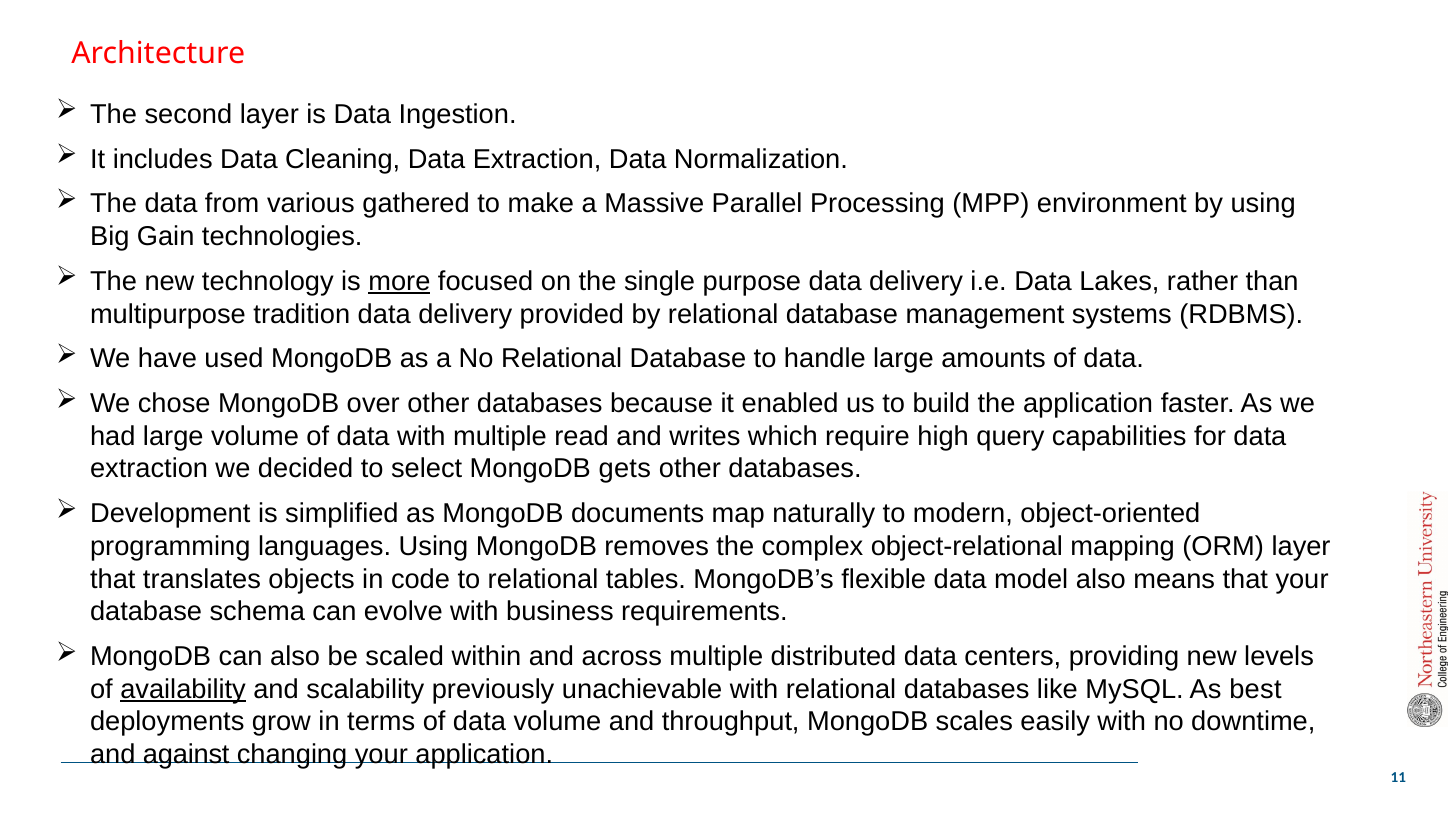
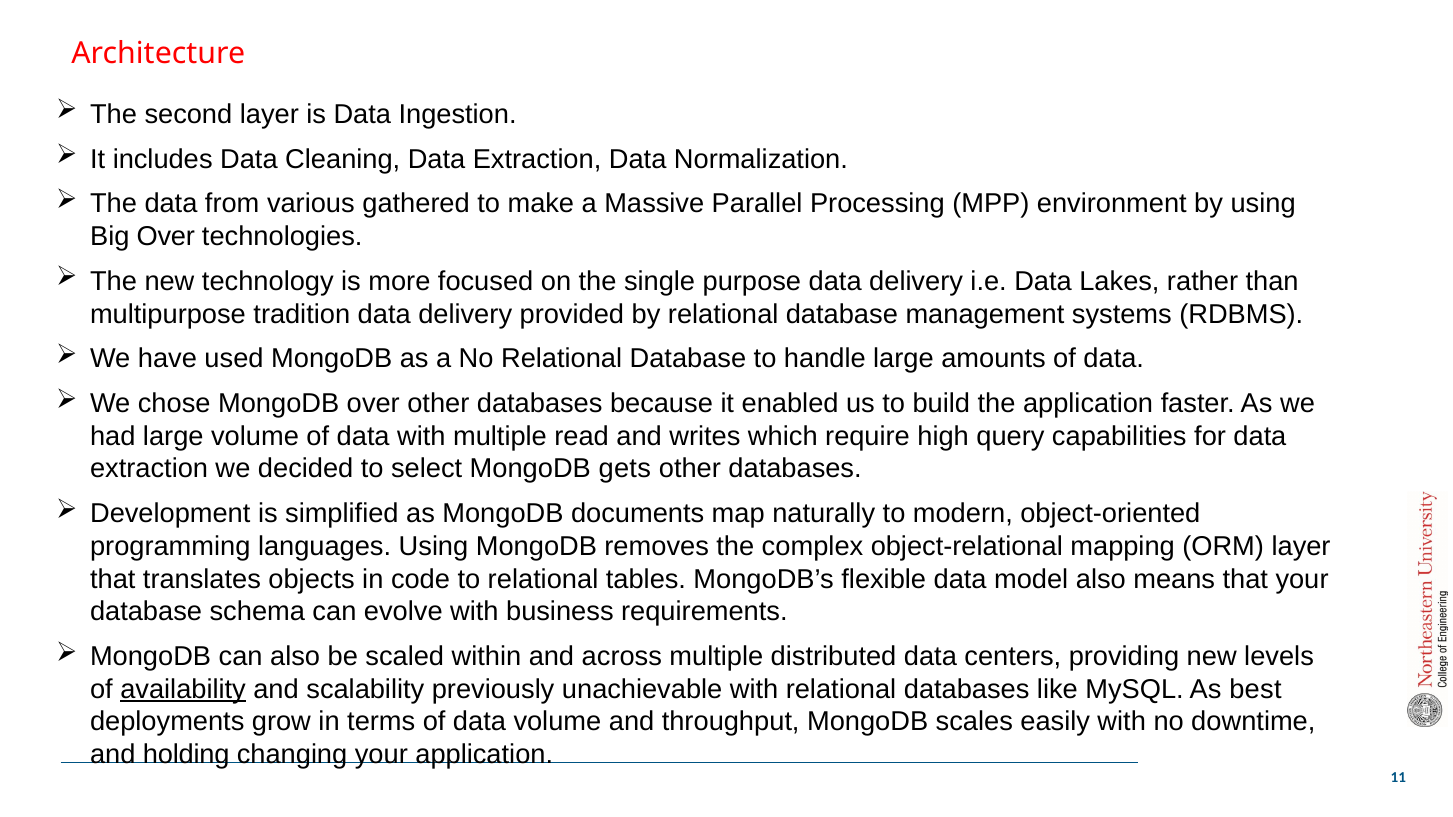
Big Gain: Gain -> Over (166, 237)
more underline: present -> none (399, 281)
against: against -> holding (186, 755)
